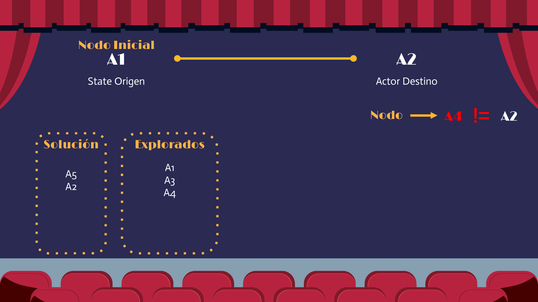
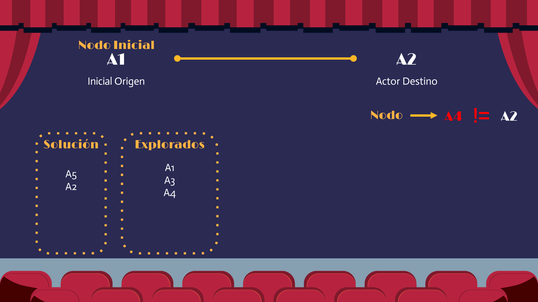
State: State -> Inicial (100, 81)
